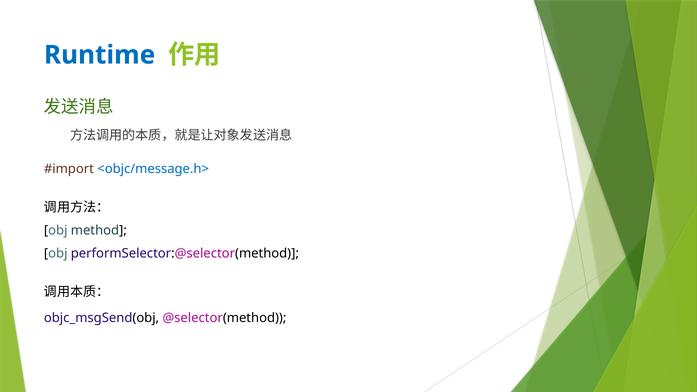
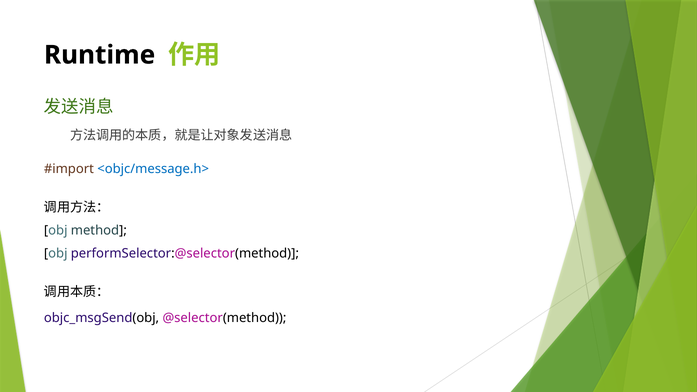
Runtime colour: blue -> black (100, 55)
